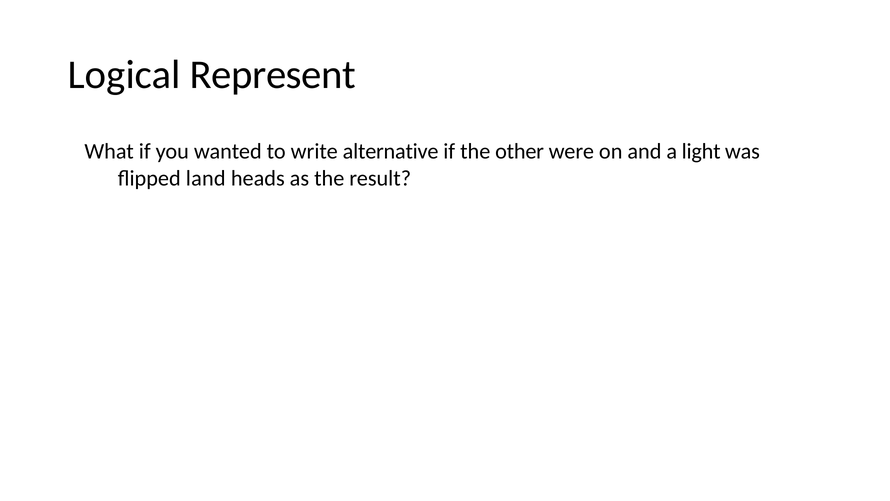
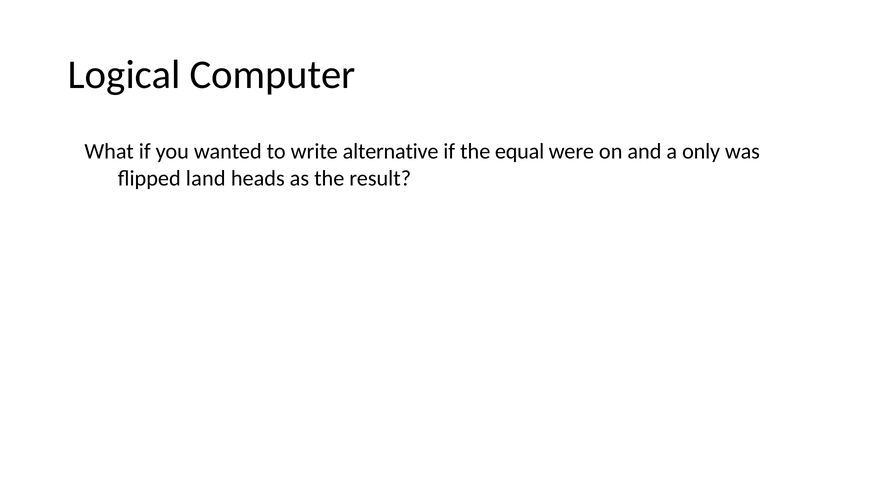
Represent: Represent -> Computer (273, 75)
other: other -> equal (520, 151)
light: light -> only (701, 151)
